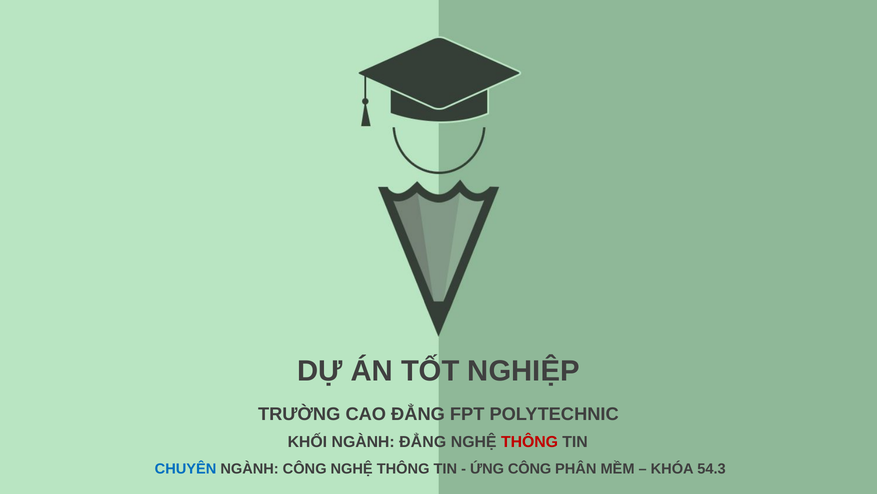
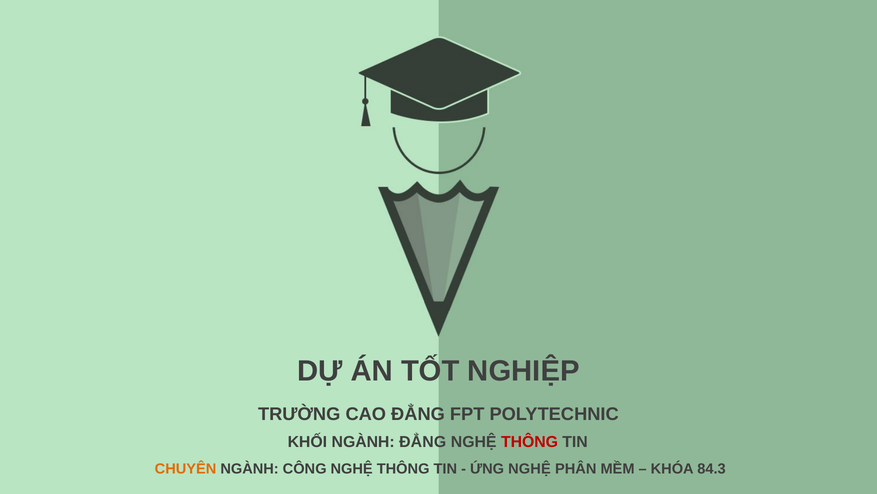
CHUYÊN colour: blue -> orange (186, 468)
ỨNG CÔNG: CÔNG -> NGHỆ (529, 468)
54.3: 54.3 -> 84.3 (711, 468)
